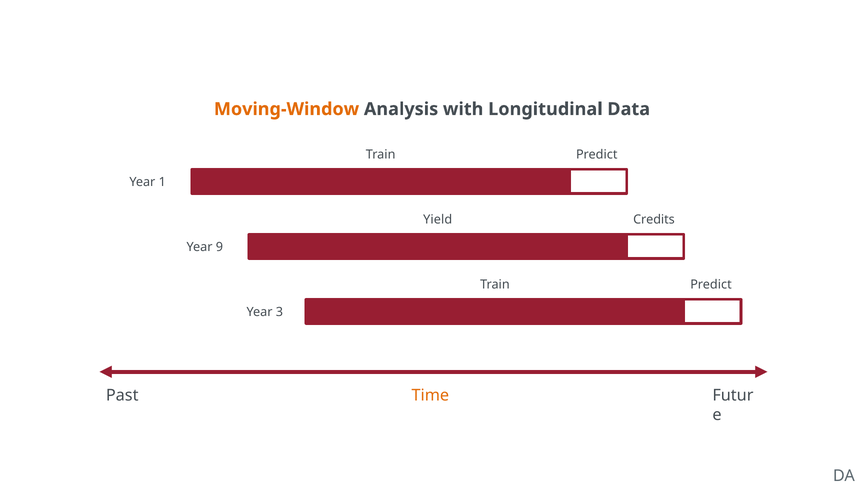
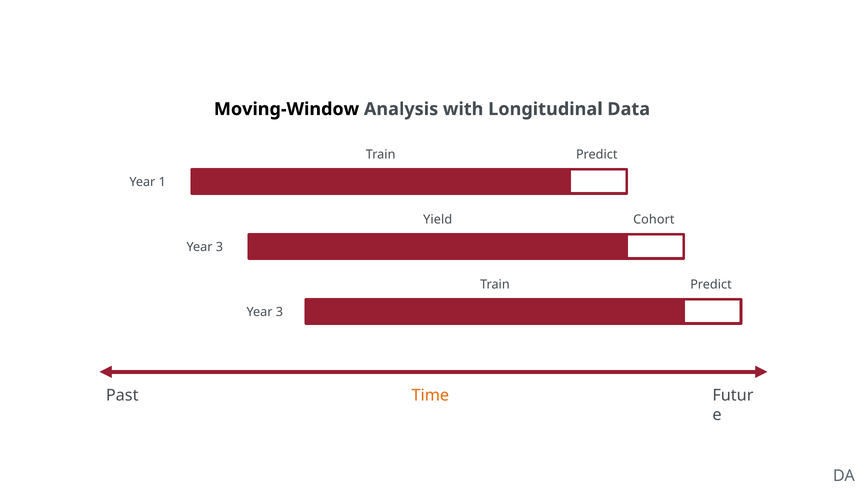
Moving-Window colour: orange -> black (287, 109)
Credits: Credits -> Cohort (654, 220)
9: 9 -> 3 (219, 247)
